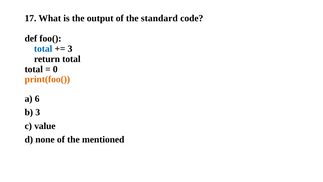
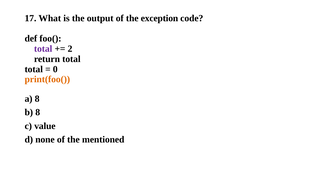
standard: standard -> exception (159, 18)
total colour: blue -> purple (43, 49)
3: 3 -> 2 (70, 49)
a 6: 6 -> 8 (37, 99)
b 3: 3 -> 8 (38, 112)
